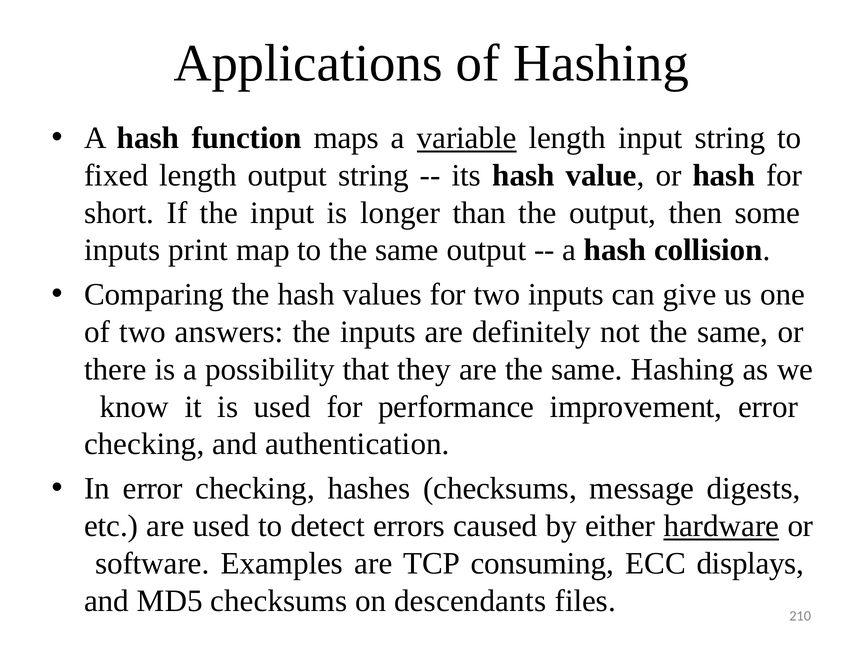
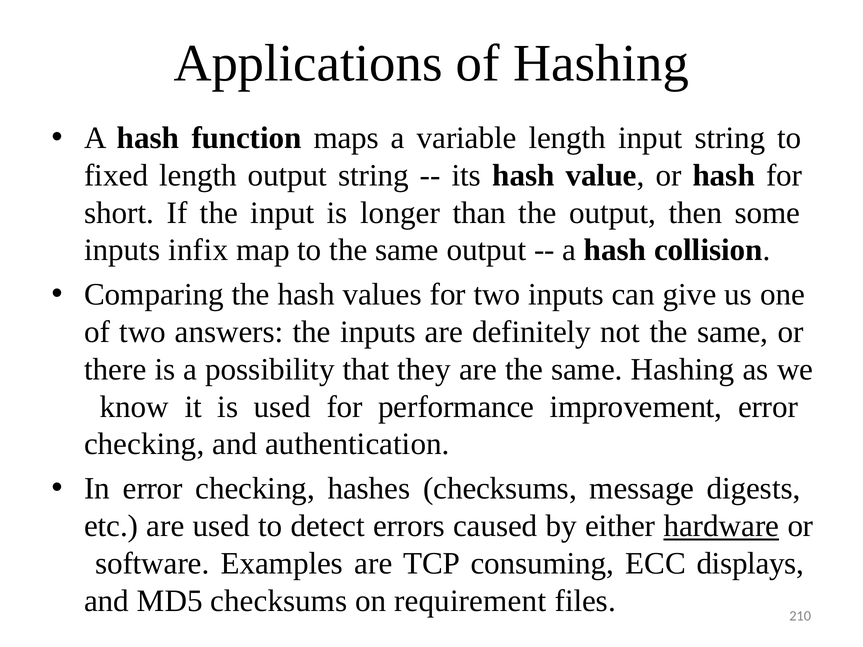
variable underline: present -> none (467, 138)
print: print -> infix (198, 250)
descendants: descendants -> requirement (470, 601)
